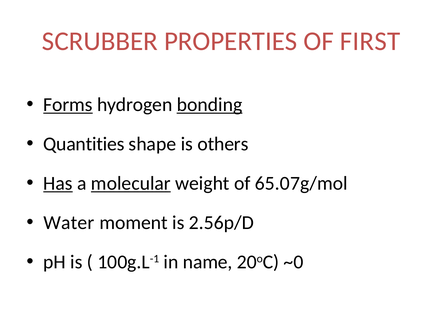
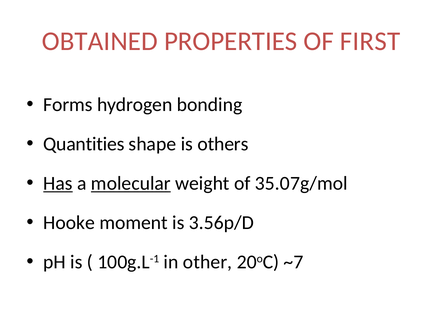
SCRUBBER: SCRUBBER -> OBTAINED (100, 41)
Forms underline: present -> none (68, 105)
bonding underline: present -> none (210, 105)
65.07g/mol: 65.07g/mol -> 35.07g/mol (301, 184)
Water: Water -> Hooke (69, 223)
2.56p/D: 2.56p/D -> 3.56p/D (221, 223)
name: name -> other (208, 262)
~0: ~0 -> ~7 (293, 262)
